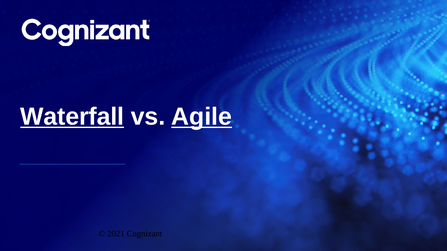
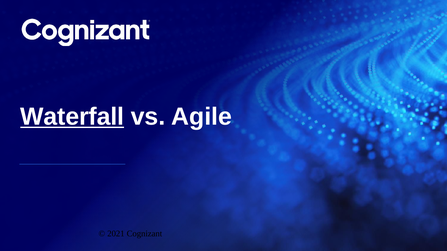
Agile underline: present -> none (202, 117)
